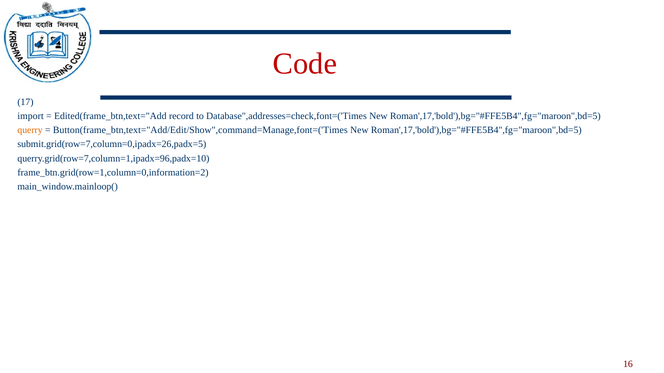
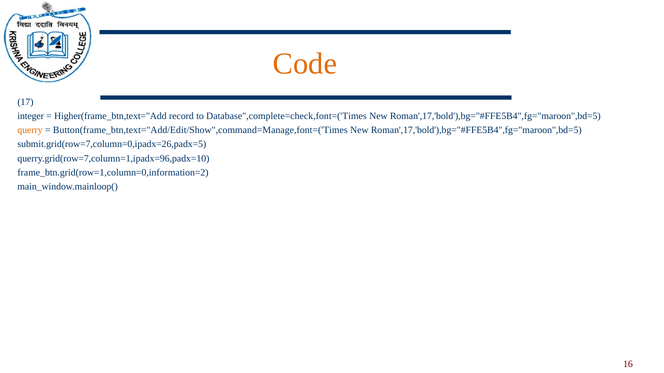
Code colour: red -> orange (305, 64)
import: import -> integer (31, 116)
Edited(frame_btn,text="Add: Edited(frame_btn,text="Add -> Higher(frame_btn,text="Add (110, 116)
Database",addresses=check,font=('Times: Database",addresses=check,font=('Times -> Database",complete=check,font=('Times (286, 116)
